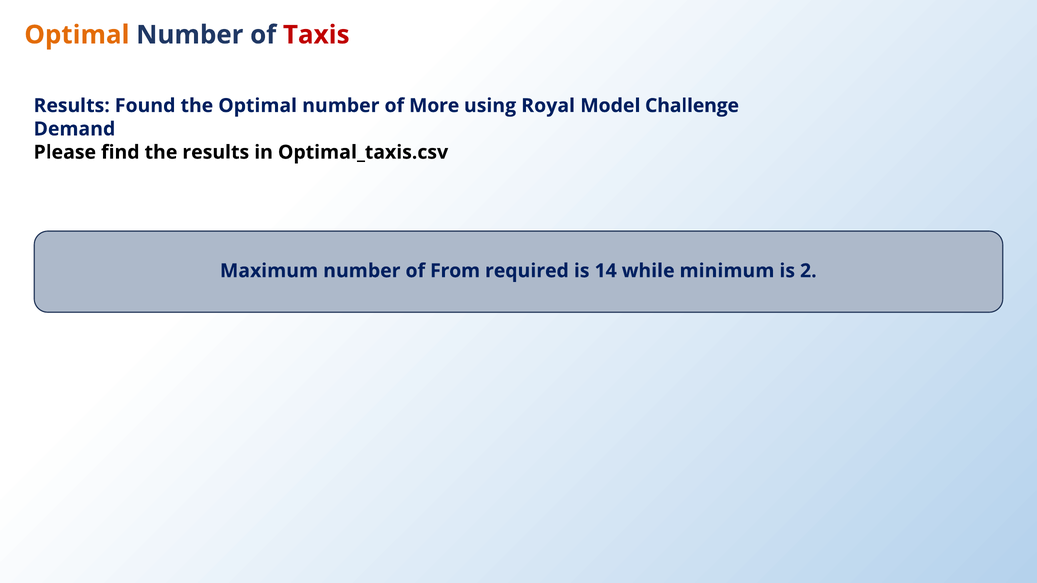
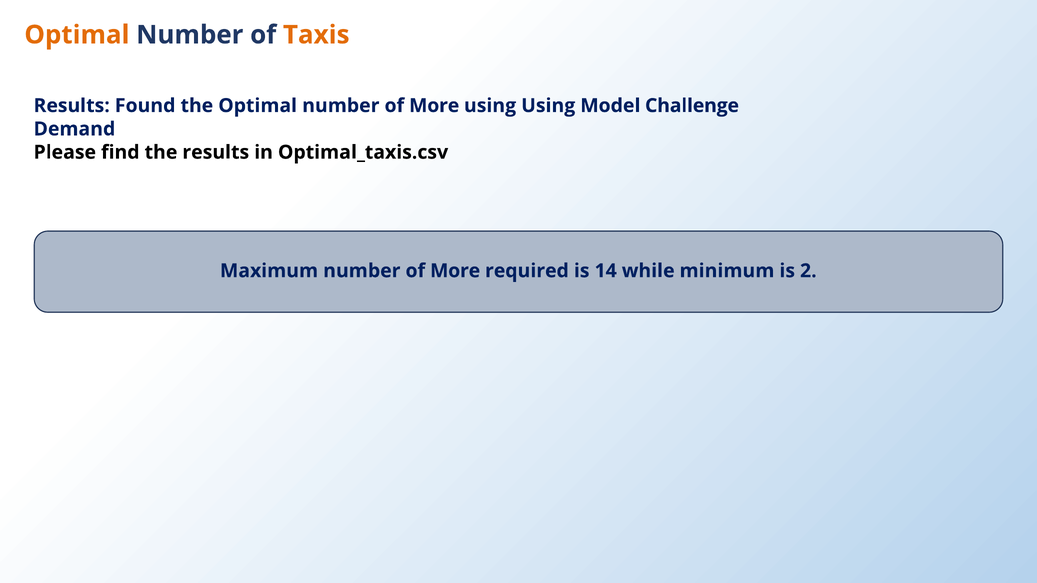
Taxis colour: red -> orange (316, 35)
using Royal: Royal -> Using (548, 106)
Maximum number of From: From -> More (455, 271)
